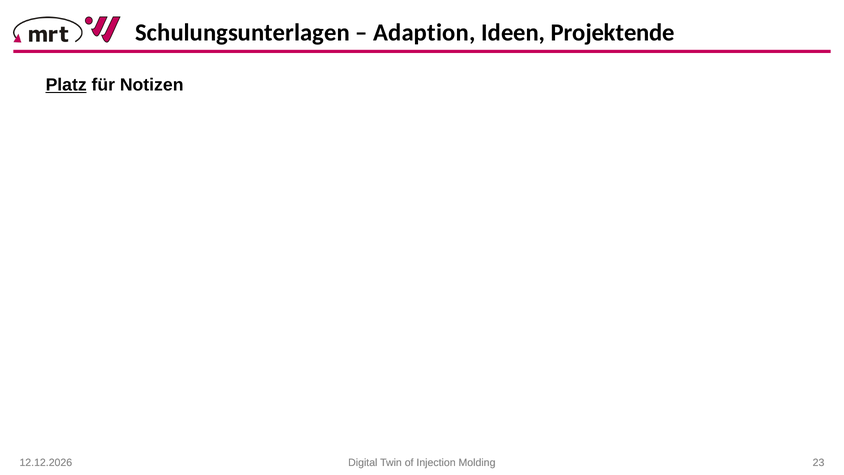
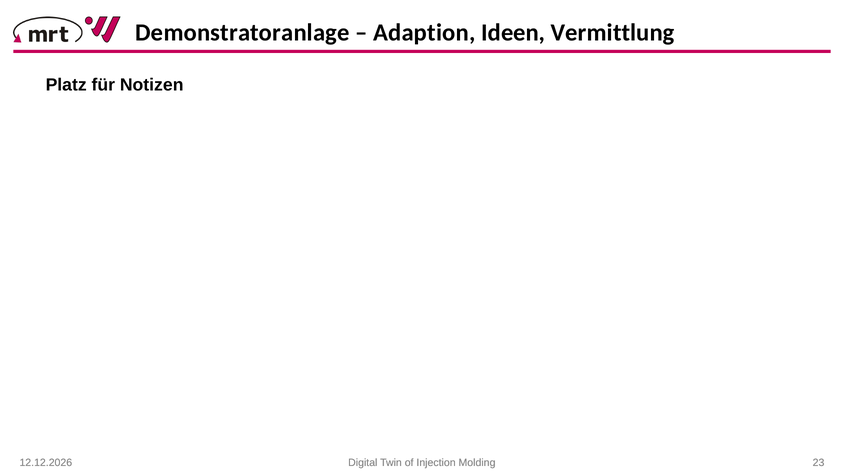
Schulungsunterlagen: Schulungsunterlagen -> Demonstratoranlage (242, 33)
Projektende: Projektende -> Vermittlung (613, 33)
Platz underline: present -> none (66, 85)
